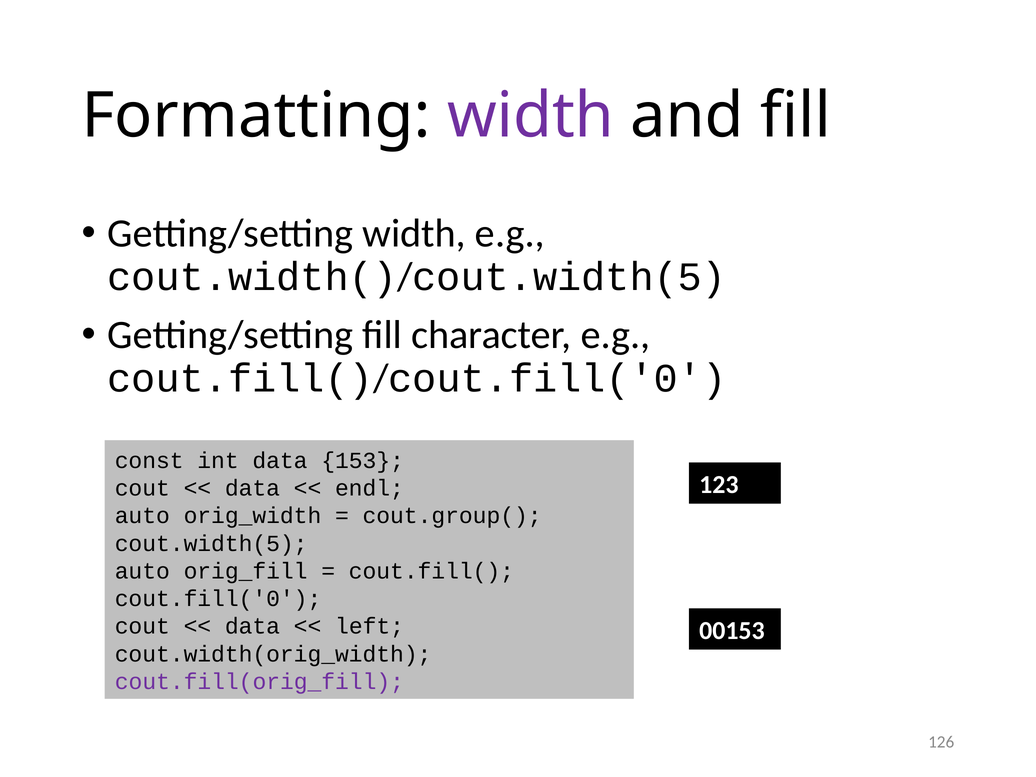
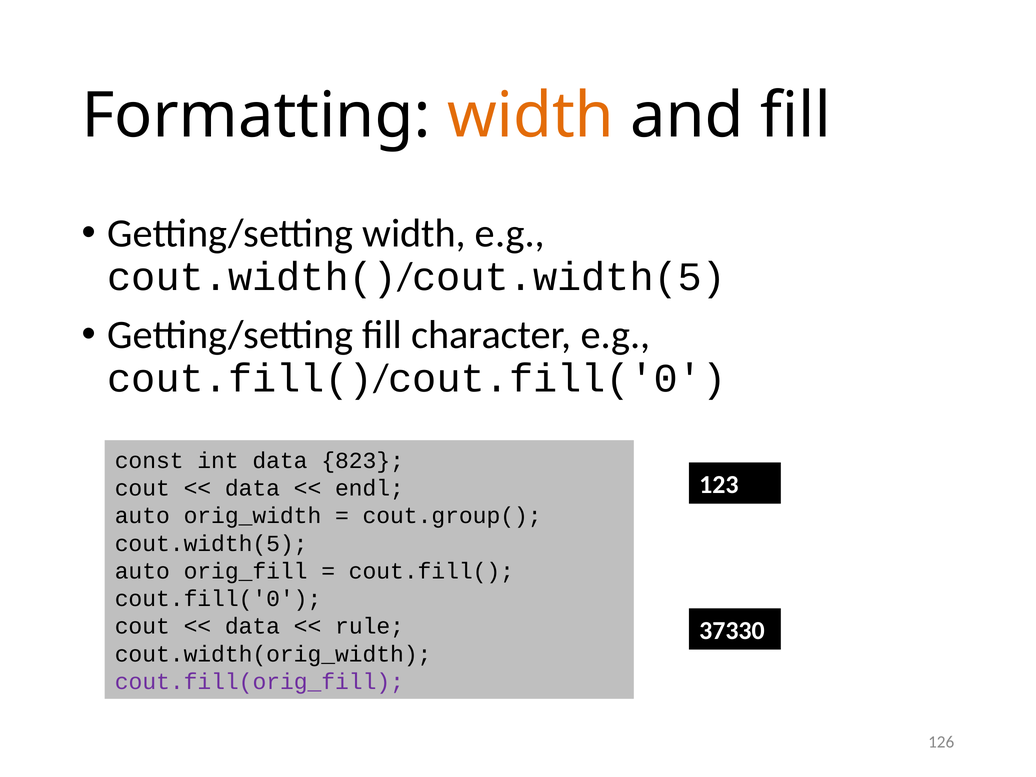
width colour: purple -> orange (530, 116)
153: 153 -> 823 (363, 461)
left: left -> rule (370, 626)
00153: 00153 -> 37330 (732, 631)
